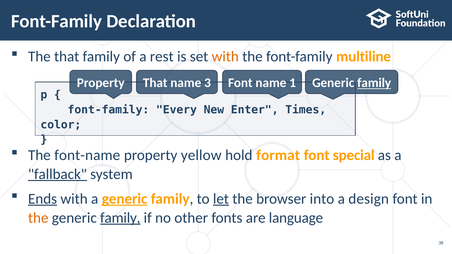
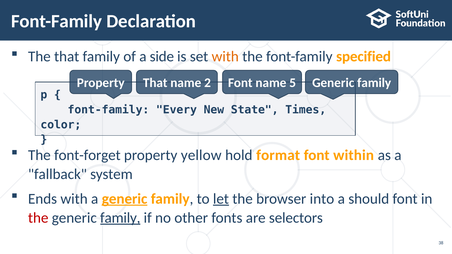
rest: rest -> side (162, 57)
multiline: multiline -> specified (364, 57)
3: 3 -> 2 (208, 83)
1: 1 -> 5 (293, 83)
family underline: present -> none (374, 83)
Enter: Enter -> State (255, 110)
font-name: font-name -> font-forget (87, 155)
special: special -> within (354, 155)
fallback underline: present -> none (57, 174)
Ends underline: present -> none (43, 199)
design: design -> should (369, 199)
the colour: orange -> red (38, 218)
language: language -> selectors (296, 218)
